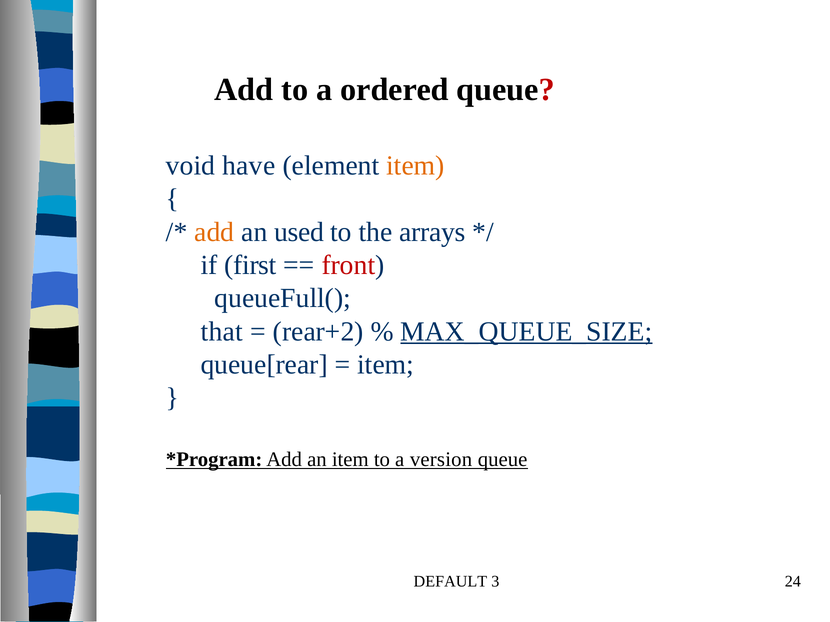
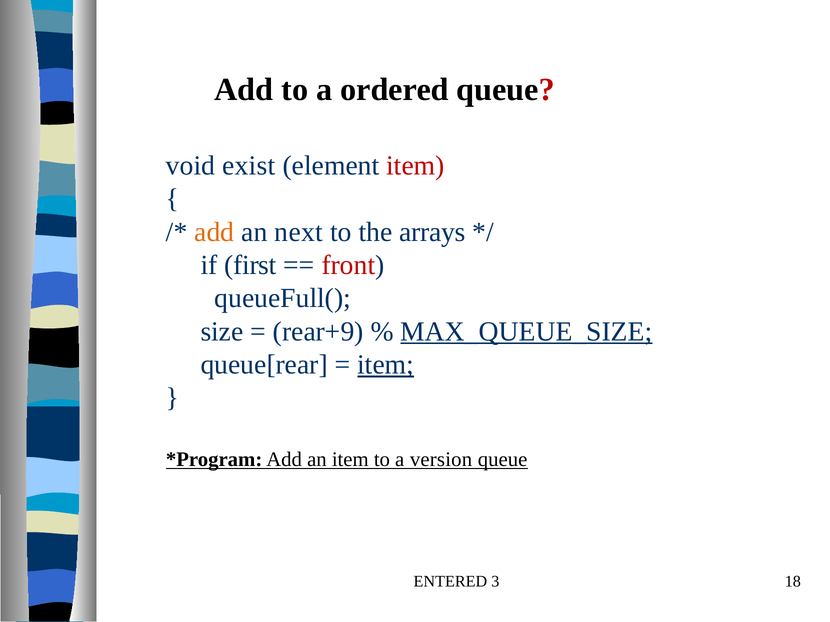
have: have -> exist (249, 166)
item colour: orange -> red (415, 166)
used: used -> next (299, 232)
that: that -> size (222, 332)
rear+2: rear+2 -> rear+9 (318, 332)
item underline: none -> present (386, 365)
DEFAULT: DEFAULT -> ENTERED (450, 582)
24: 24 -> 18 (793, 582)
